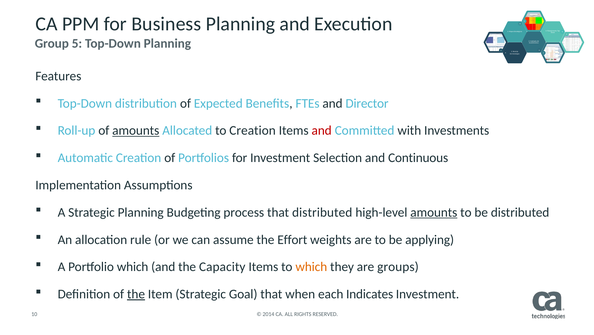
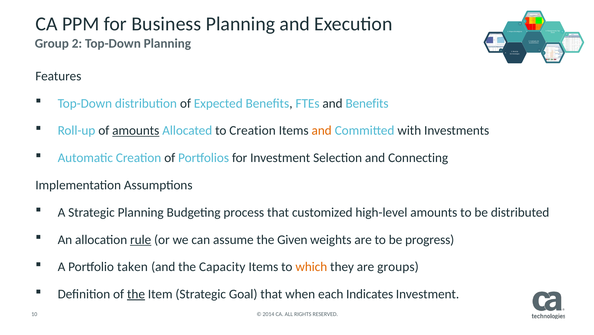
5: 5 -> 2 (77, 43)
and Director: Director -> Benefits (367, 103)
and colour: red -> orange (322, 130)
Continuous: Continuous -> Connecting (418, 158)
that distributed: distributed -> customized (322, 212)
amounts underline: present -> none (434, 212)
rule underline: none -> present (141, 239)
Effort: Effort -> Given (292, 239)
applying: applying -> progress (430, 239)
Portfolio which: which -> taken (132, 267)
